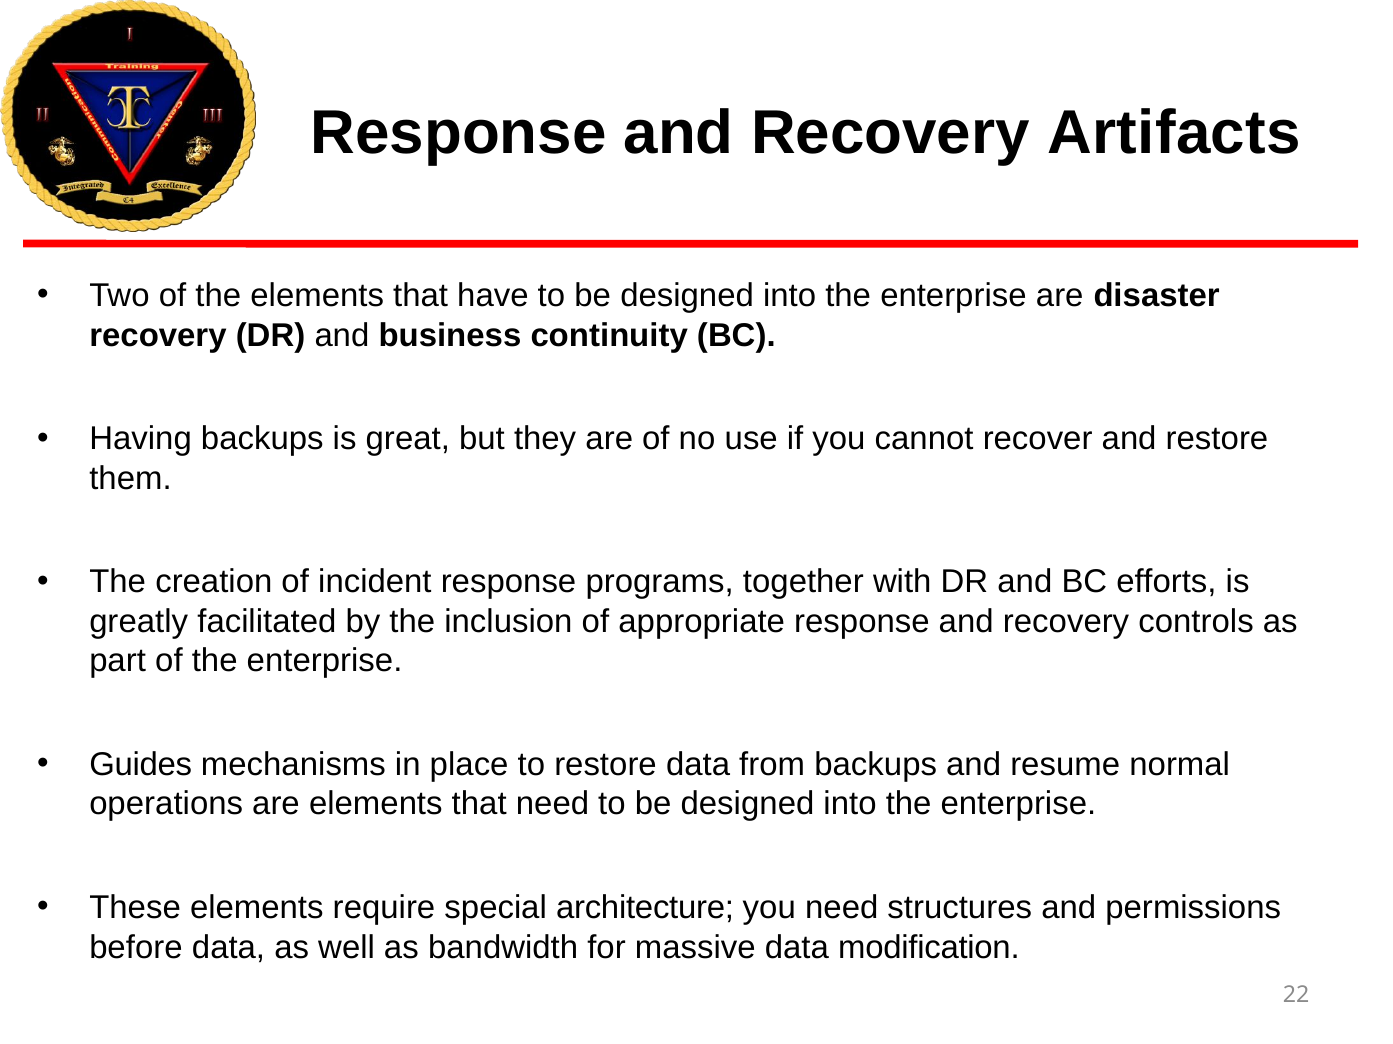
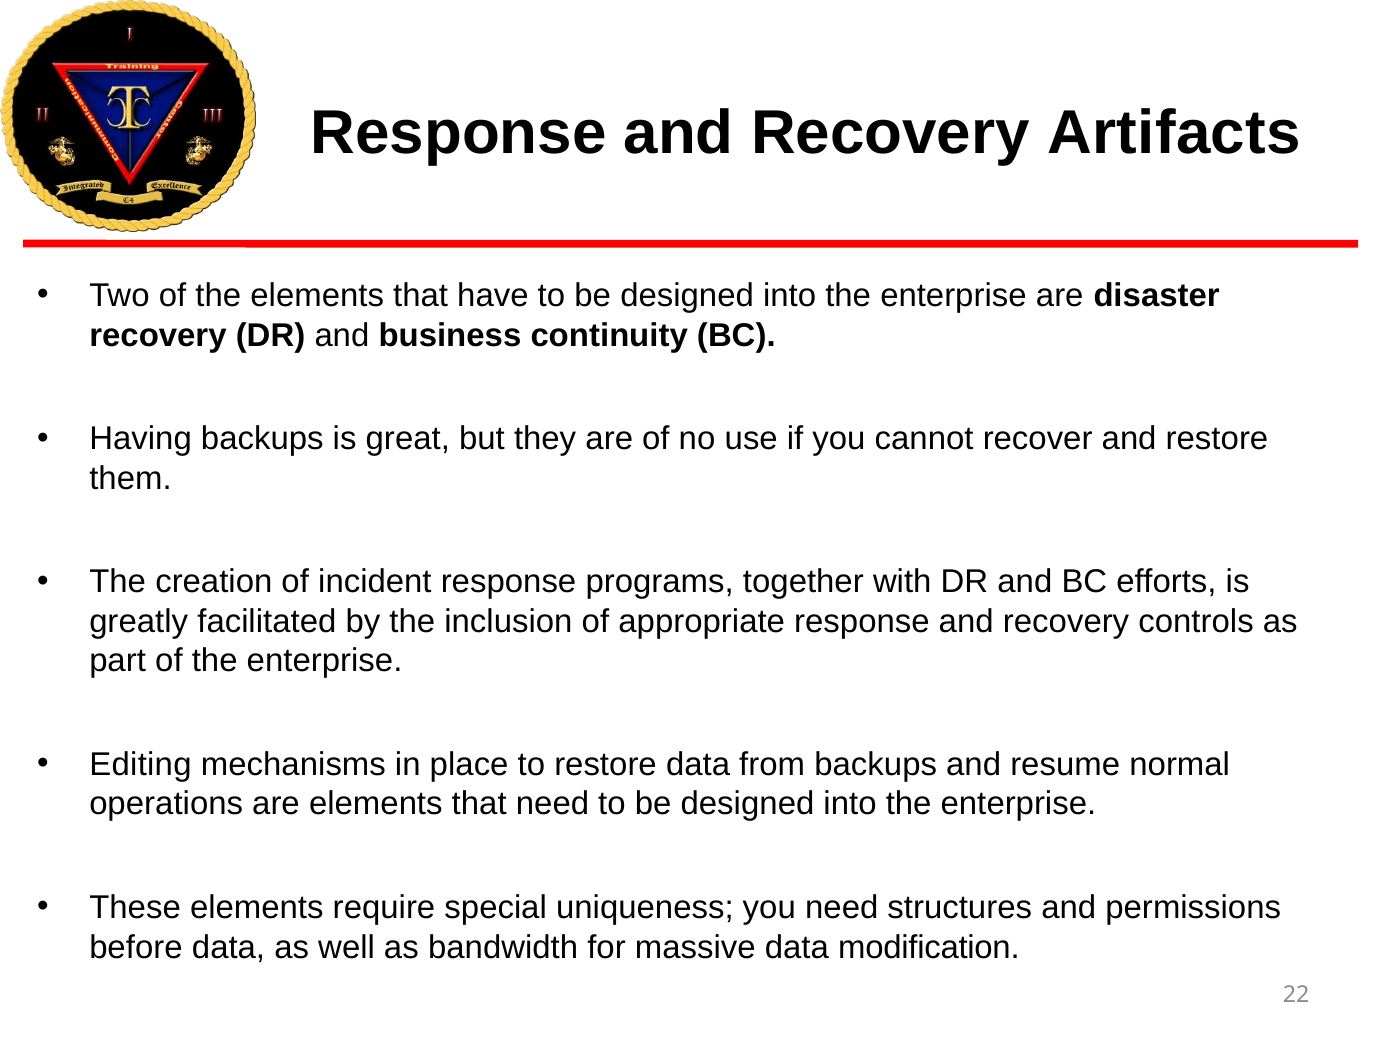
Guides: Guides -> Editing (141, 765)
architecture: architecture -> uniqueness (645, 908)
